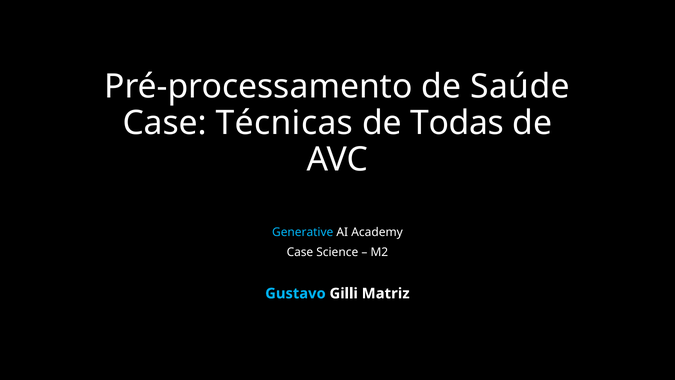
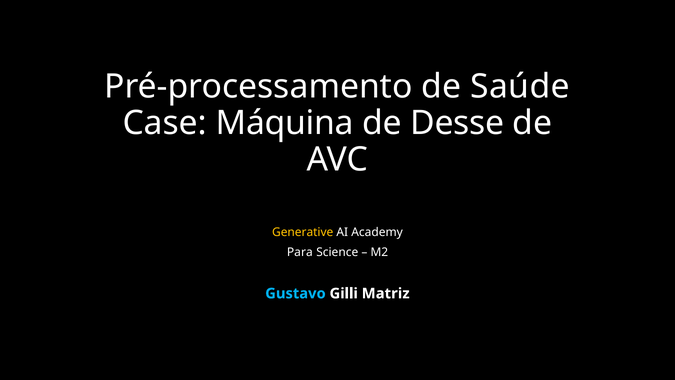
Técnicas: Técnicas -> Máquina (285, 123)
Todas: Todas -> Desse (457, 123)
Generative colour: light blue -> yellow (303, 232)
Case: Case -> Para (300, 252)
